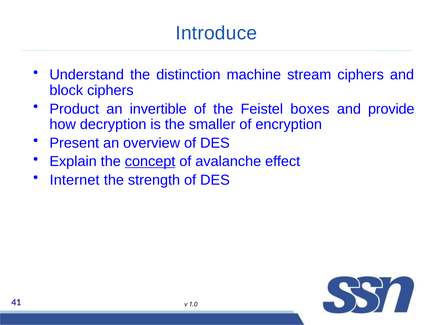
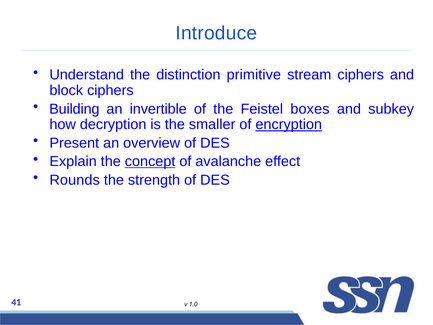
machine: machine -> primitive (254, 75)
Product: Product -> Building (74, 109)
provide: provide -> subkey (391, 109)
encryption underline: none -> present (289, 124)
Internet: Internet -> Rounds (75, 180)
